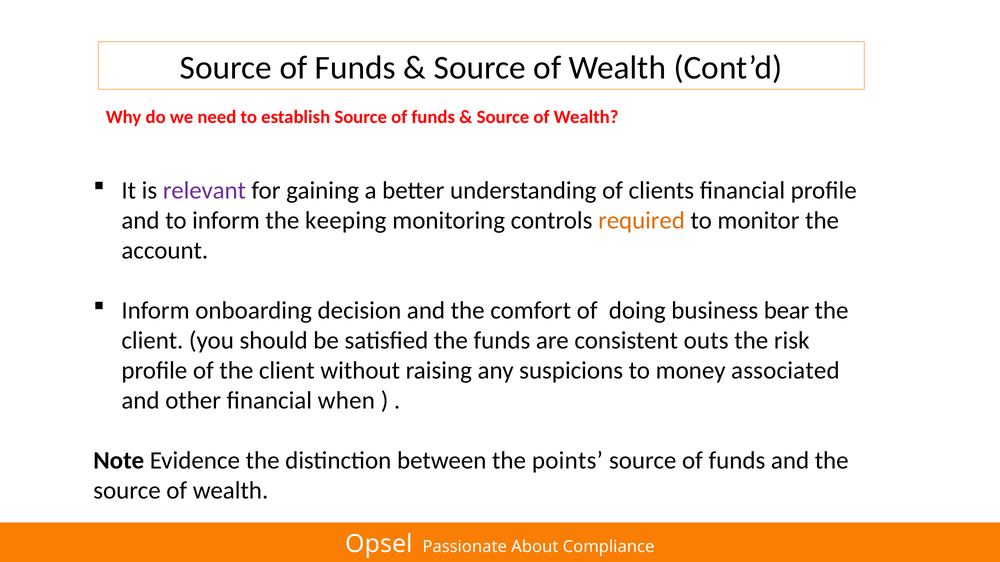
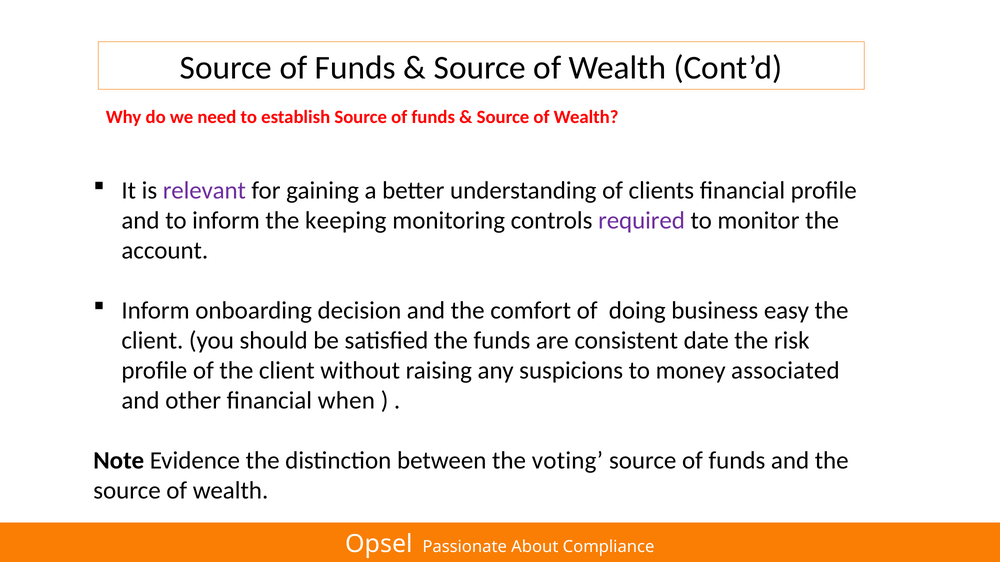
required colour: orange -> purple (642, 221)
bear: bear -> easy (786, 311)
outs: outs -> date (706, 341)
points: points -> voting (567, 461)
